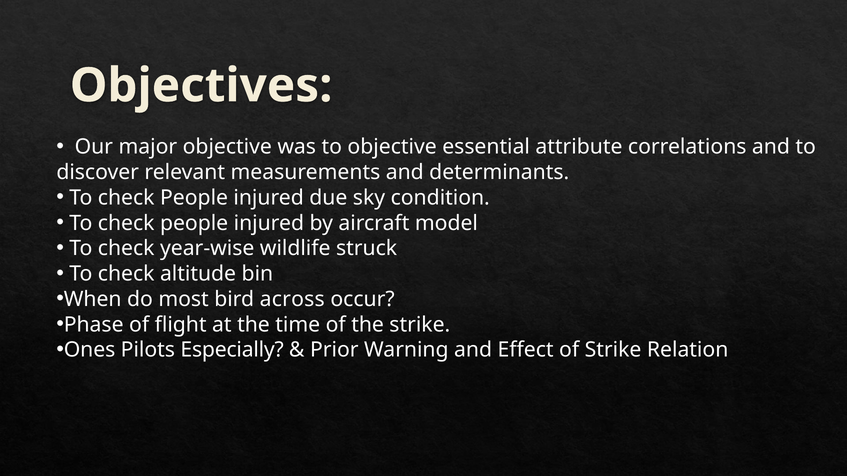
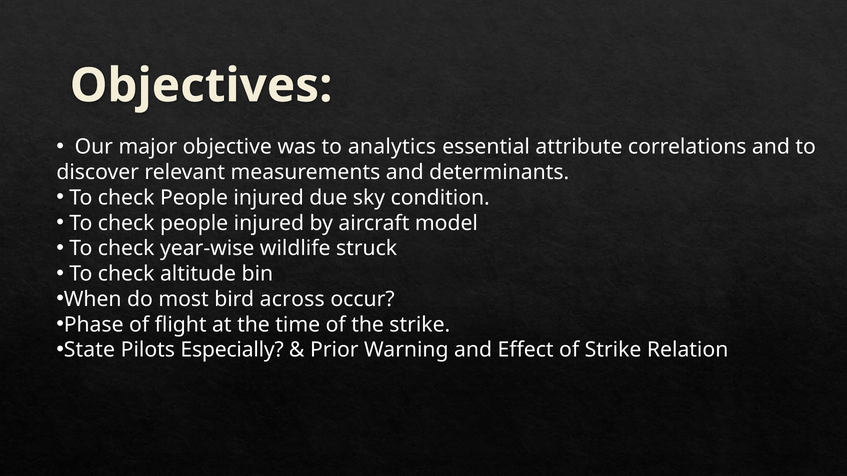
to objective: objective -> analytics (392, 147)
Ones: Ones -> State (89, 350)
